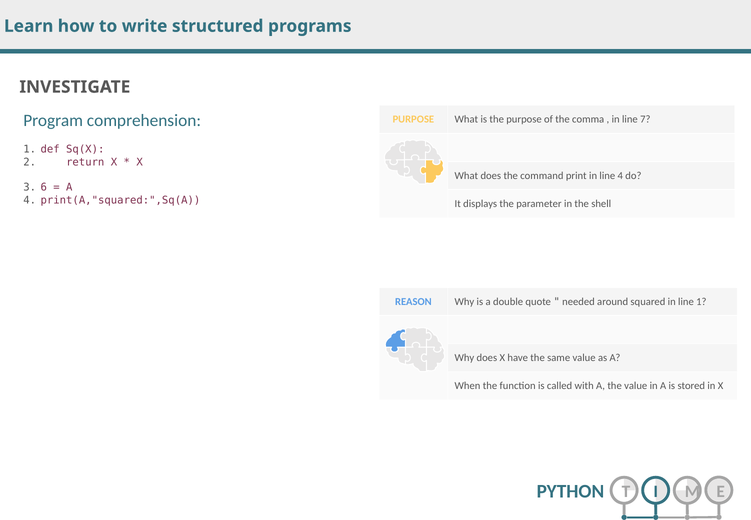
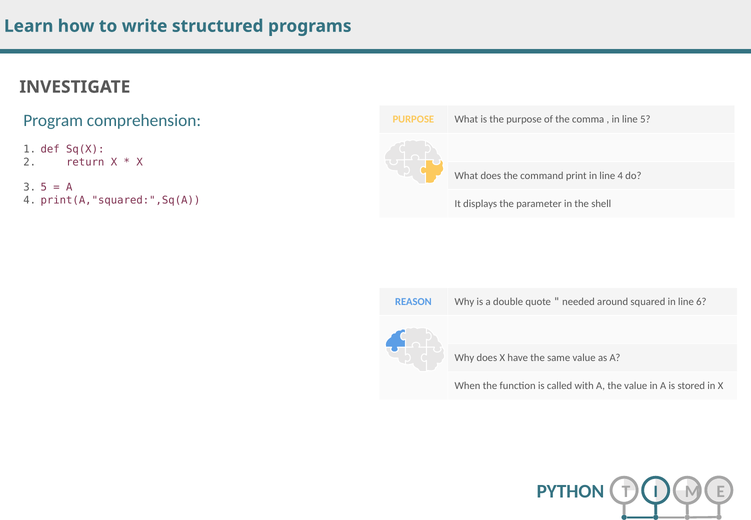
line 7: 7 -> 5 (645, 119)
6: 6 -> 5 (44, 187)
line 1: 1 -> 6 (701, 302)
